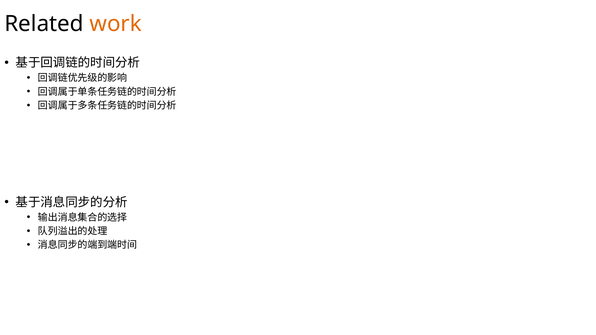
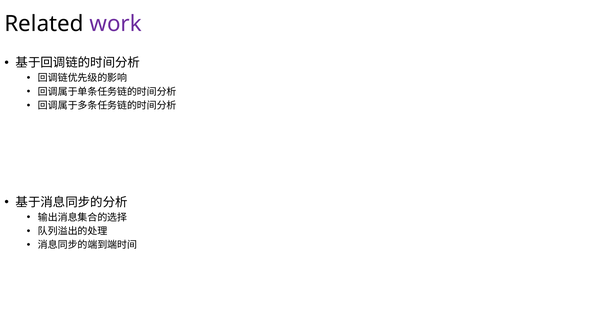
work colour: orange -> purple (116, 24)
